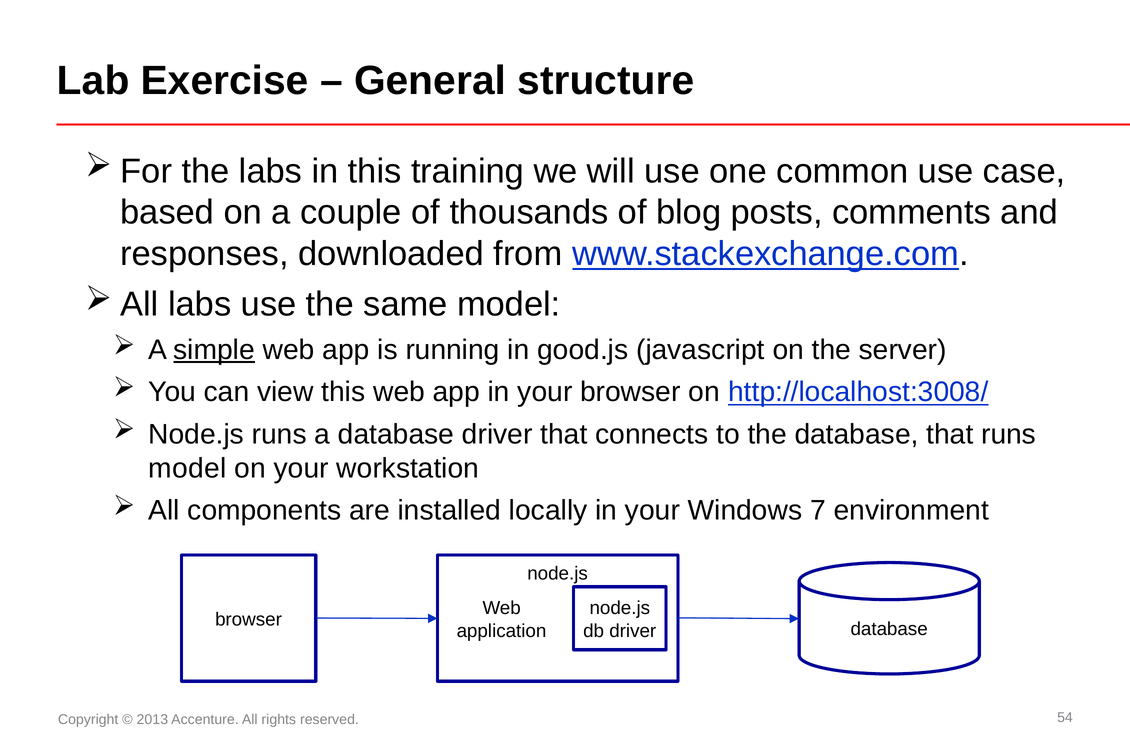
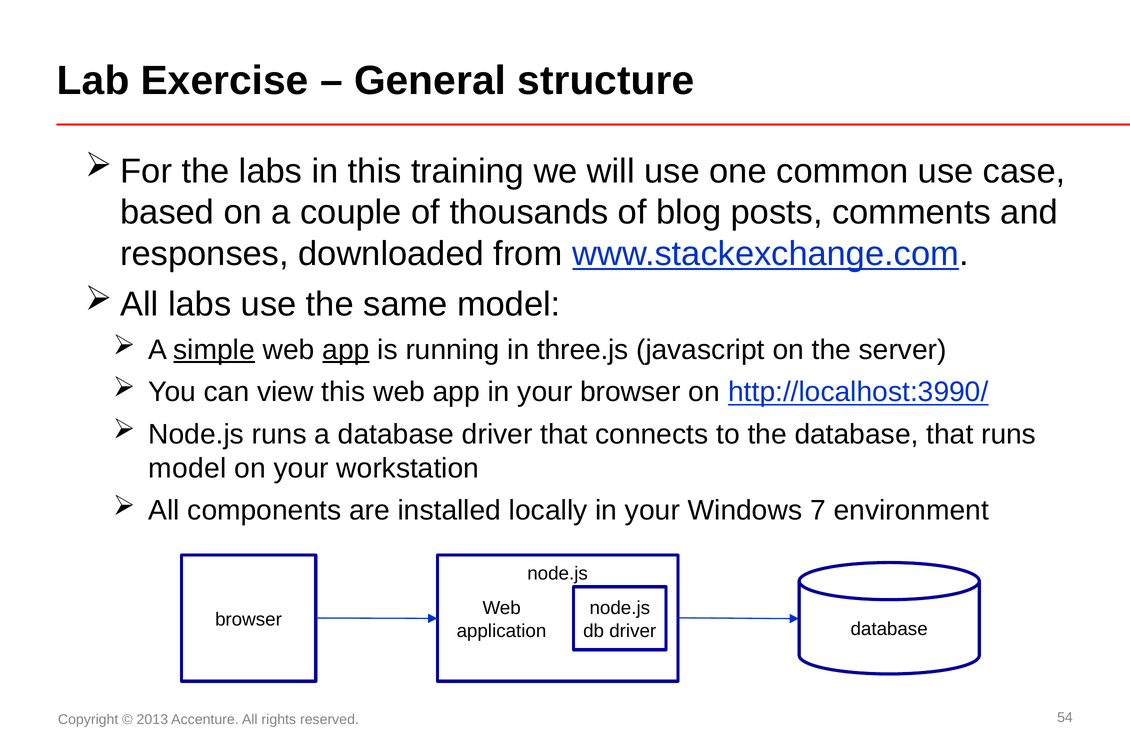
app underline: none -> present (346, 350)
good.js: good.js -> three.js (583, 350)
http://localhost:3008/: http://localhost:3008/ -> http://localhost:3990/ (858, 392)
